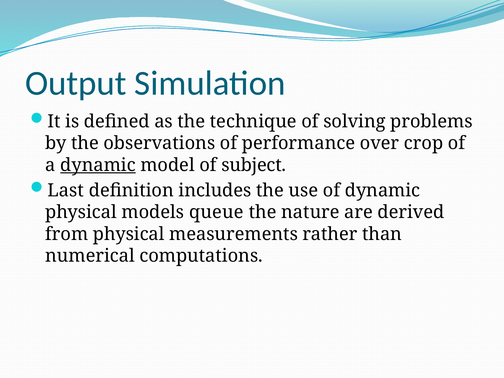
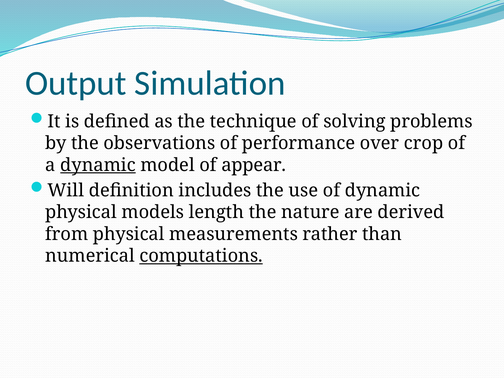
subject: subject -> appear (254, 165)
Last: Last -> Will (66, 190)
queue: queue -> length (216, 212)
computations underline: none -> present (201, 256)
